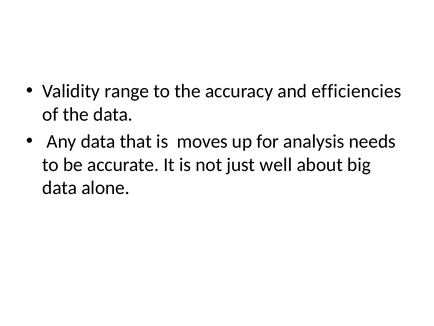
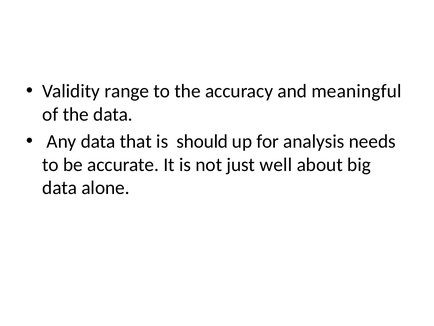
efficiencies: efficiencies -> meaningful (356, 91)
moves: moves -> should (202, 141)
